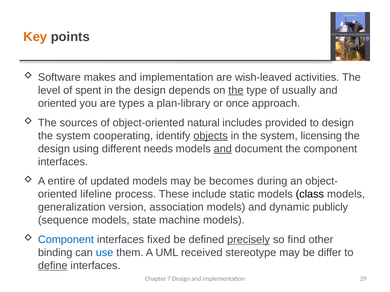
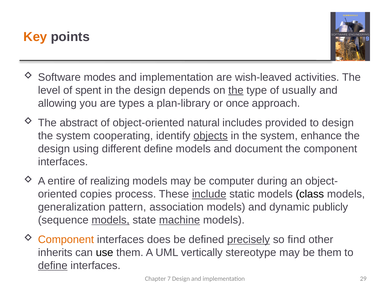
makes: makes -> modes (100, 77)
oriented: oriented -> allowing (57, 103)
sources: sources -> abstract (79, 123)
licensing: licensing -> enhance (321, 136)
different needs: needs -> define (158, 149)
and underline: present -> none (223, 149)
updated: updated -> realizing (110, 181)
becomes: becomes -> computer (232, 181)
lifeline: lifeline -> copies (96, 194)
include underline: none -> present (209, 194)
version: version -> pattern (127, 207)
models underline: none -> present (111, 221)
machine underline: none -> present (180, 221)
Component colour: blue -> orange (66, 240)
fixed: fixed -> does (159, 240)
binding: binding -> inherits (55, 253)
use colour: blue -> black (105, 253)
received: received -> vertically (202, 253)
be differ: differ -> them (330, 253)
